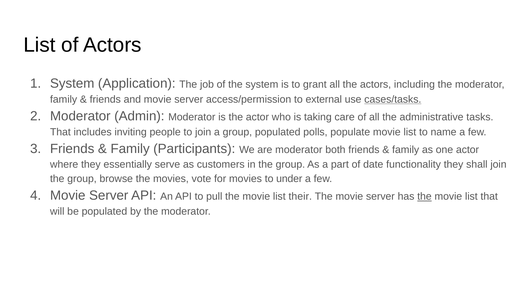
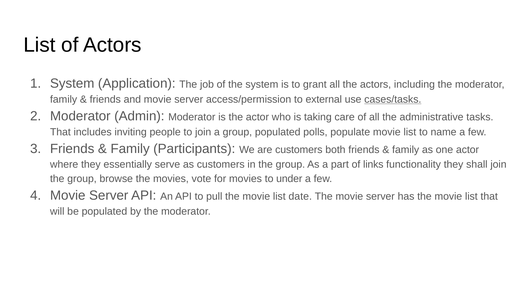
are moderator: moderator -> customers (299, 150)
date: date -> links (373, 165)
their: their -> date (300, 197)
the underline: present -> none (424, 197)
